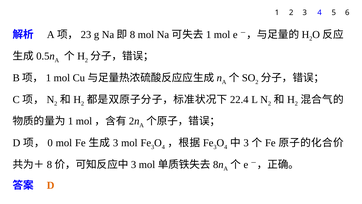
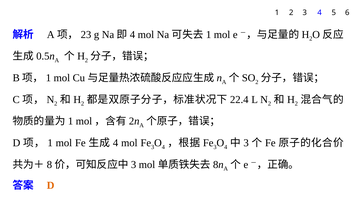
8: 8 -> 4 (132, 35)
0: 0 -> 1 (50, 143)
3: 3 -> 4 (116, 143)
